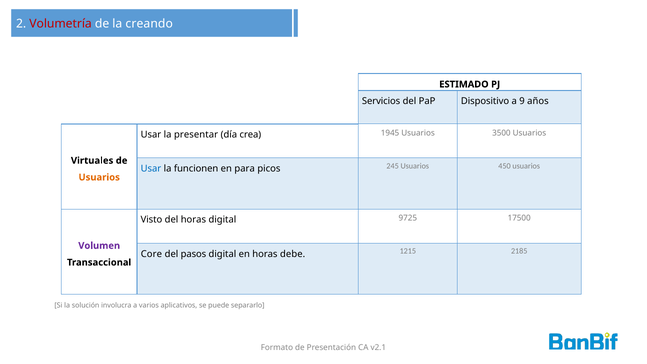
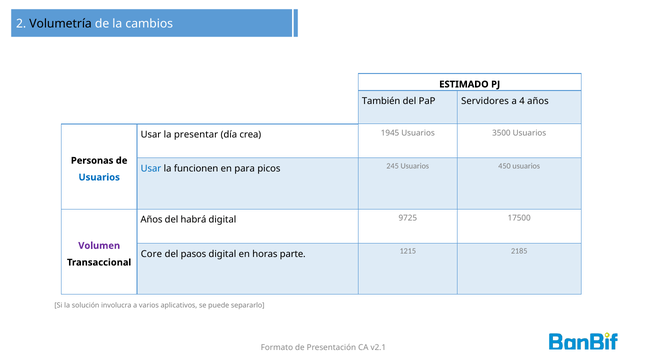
Volumetría colour: red -> black (61, 24)
creando: creando -> cambios (149, 24)
Servicios: Servicios -> También (381, 101)
Dispositivo: Dispositivo -> Servidores (485, 101)
9: 9 -> 4 (522, 101)
Virtuales: Virtuales -> Personas (92, 161)
Usuarios colour: orange -> blue (99, 177)
Visto: Visto -> Años (151, 220)
del horas: horas -> habrá (193, 220)
debe: debe -> parte (293, 254)
